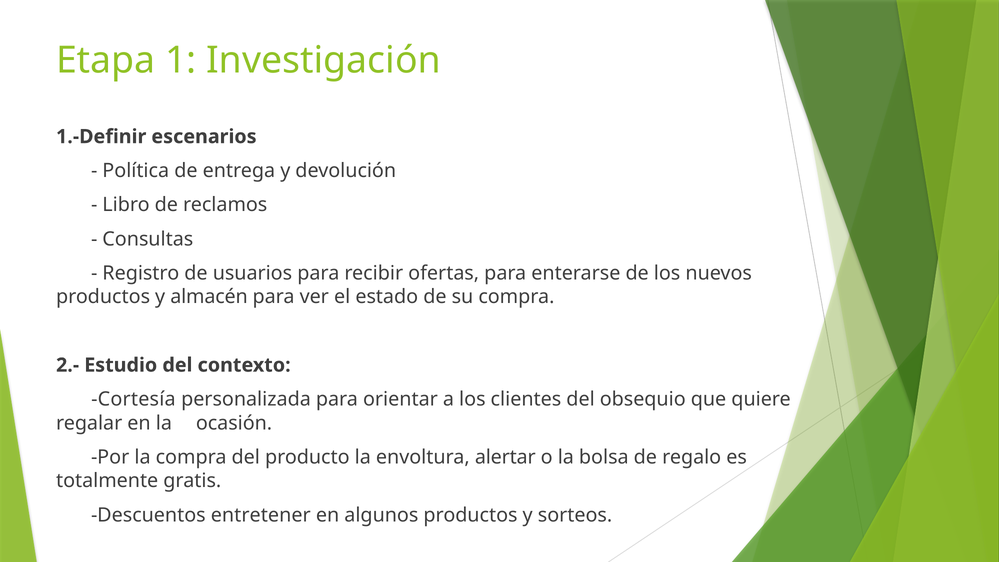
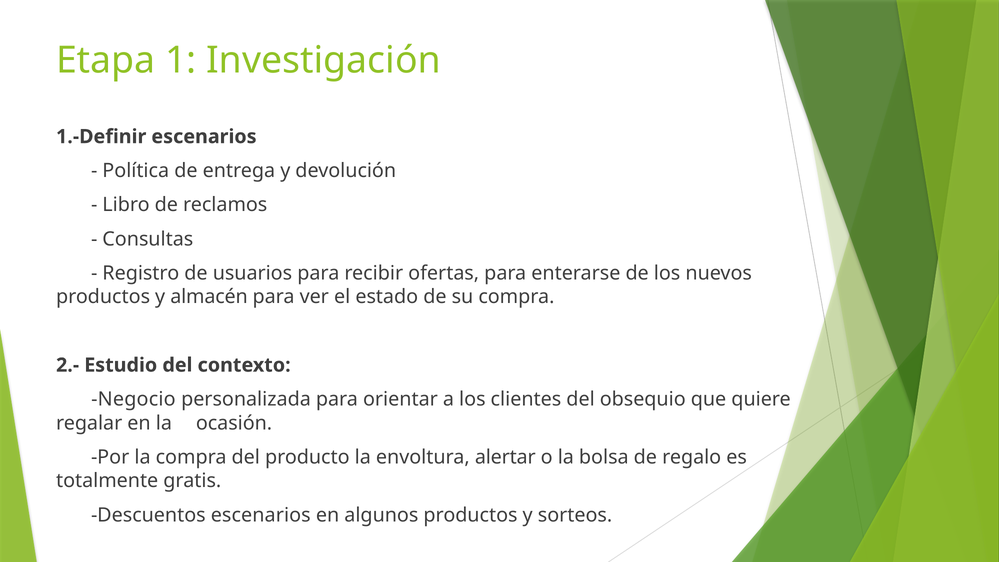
Cortesía: Cortesía -> Negocio (133, 399)
Descuentos entretener: entretener -> escenarios (261, 515)
